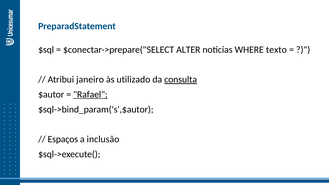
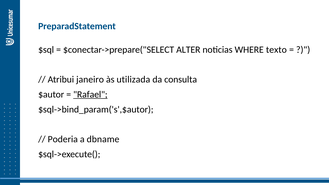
utilizado: utilizado -> utilizada (133, 80)
consulta underline: present -> none (181, 80)
Espaços: Espaços -> Poderia (63, 139)
inclusão: inclusão -> dbname (103, 139)
